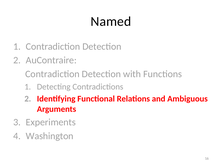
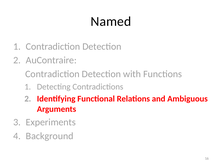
Washington: Washington -> Background (50, 136)
